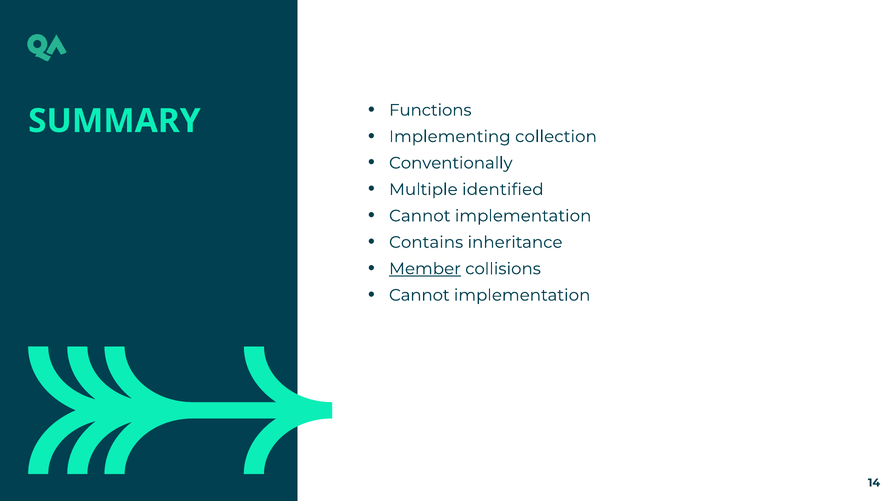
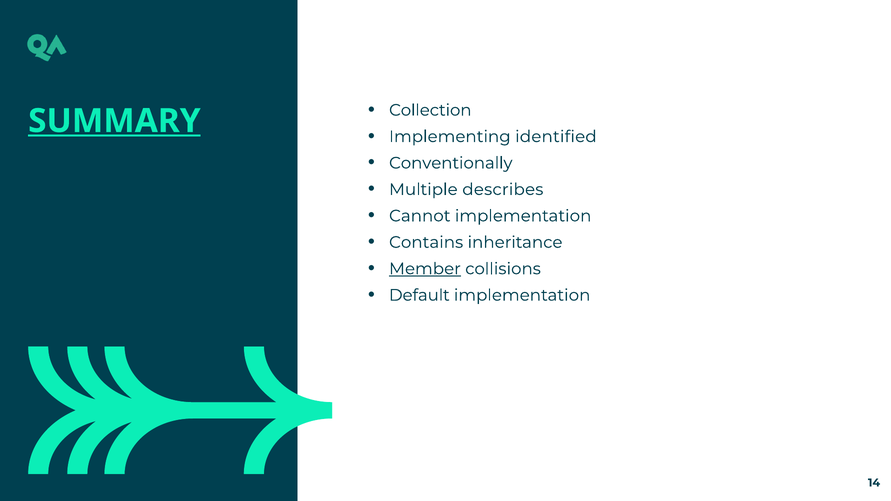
Functions: Functions -> Collection (430, 110)
SUMMARY underline: none -> present (114, 121)
collection: collection -> identified (556, 137)
identified: identified -> describes (503, 190)
Cannot: Cannot -> Default (419, 295)
